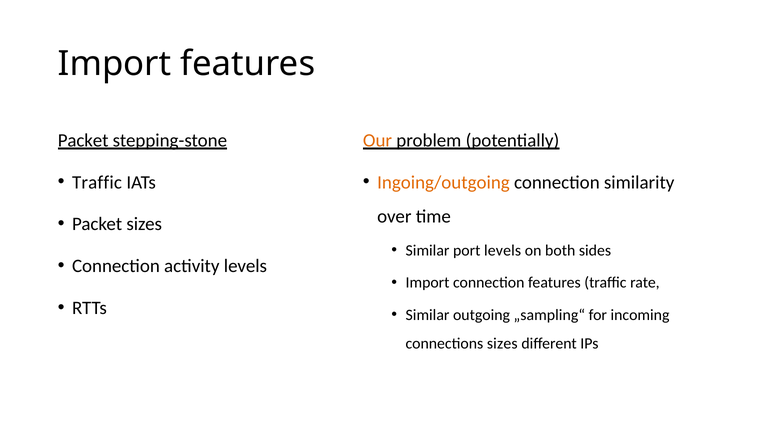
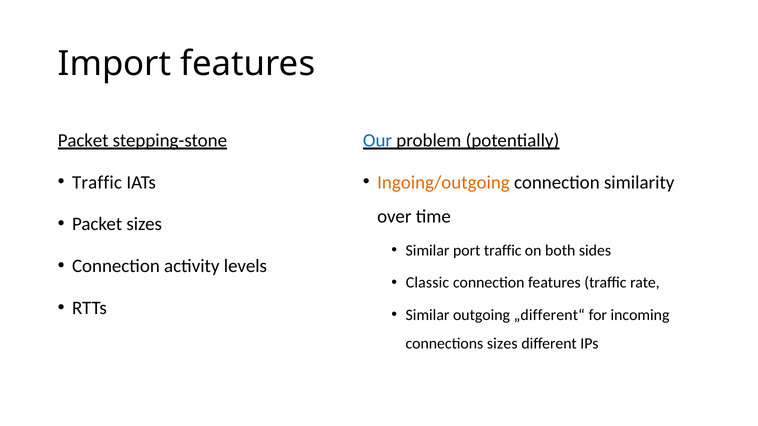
Our colour: orange -> blue (378, 140)
port levels: levels -> traffic (503, 251)
Import: Import -> Classic (427, 283)
„sampling“: „sampling“ -> „different“ (549, 315)
